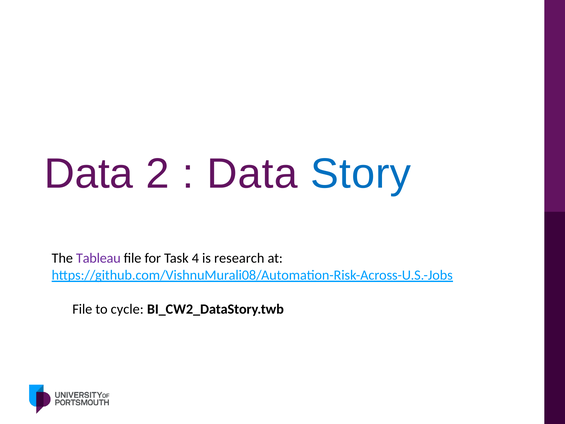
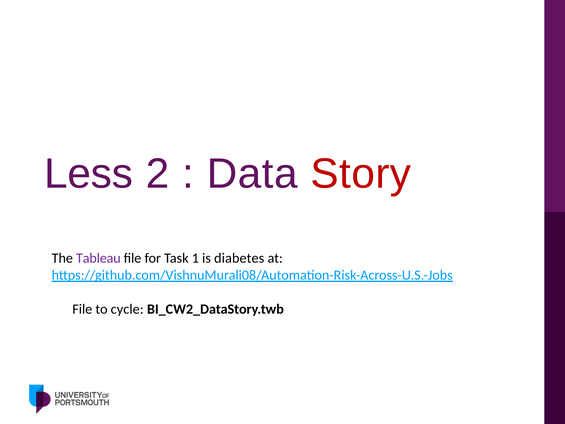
Data: Data -> Less (89, 174)
Story colour: blue -> red (361, 174)
4: 4 -> 1 (195, 258)
research: research -> diabetes (239, 258)
